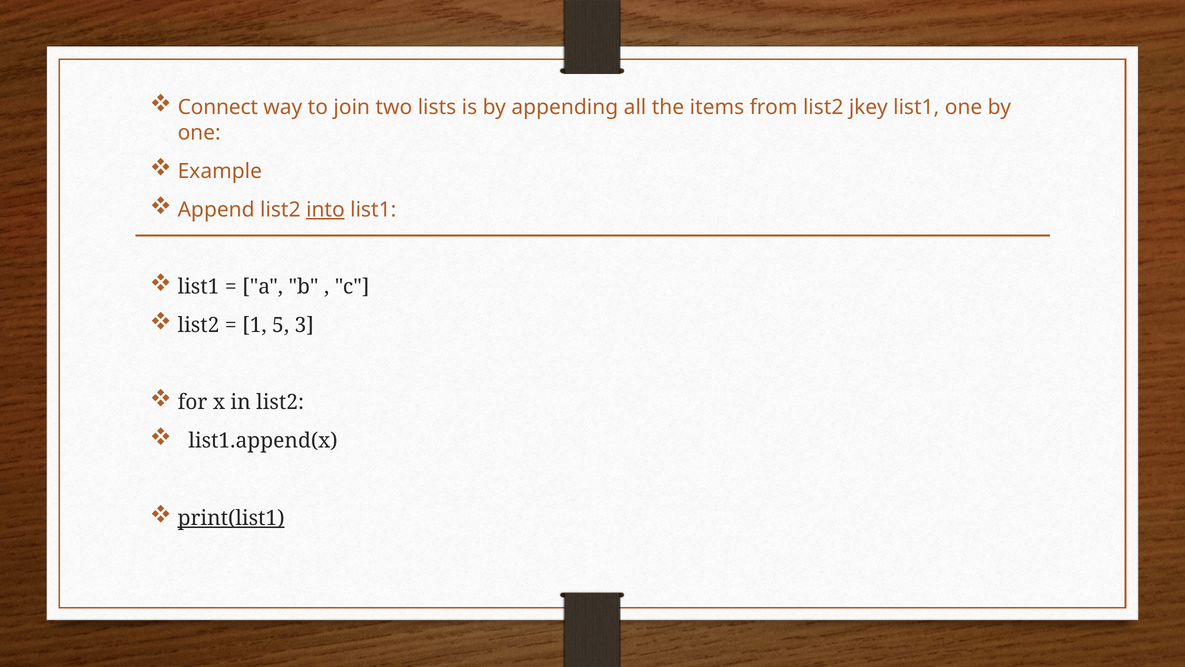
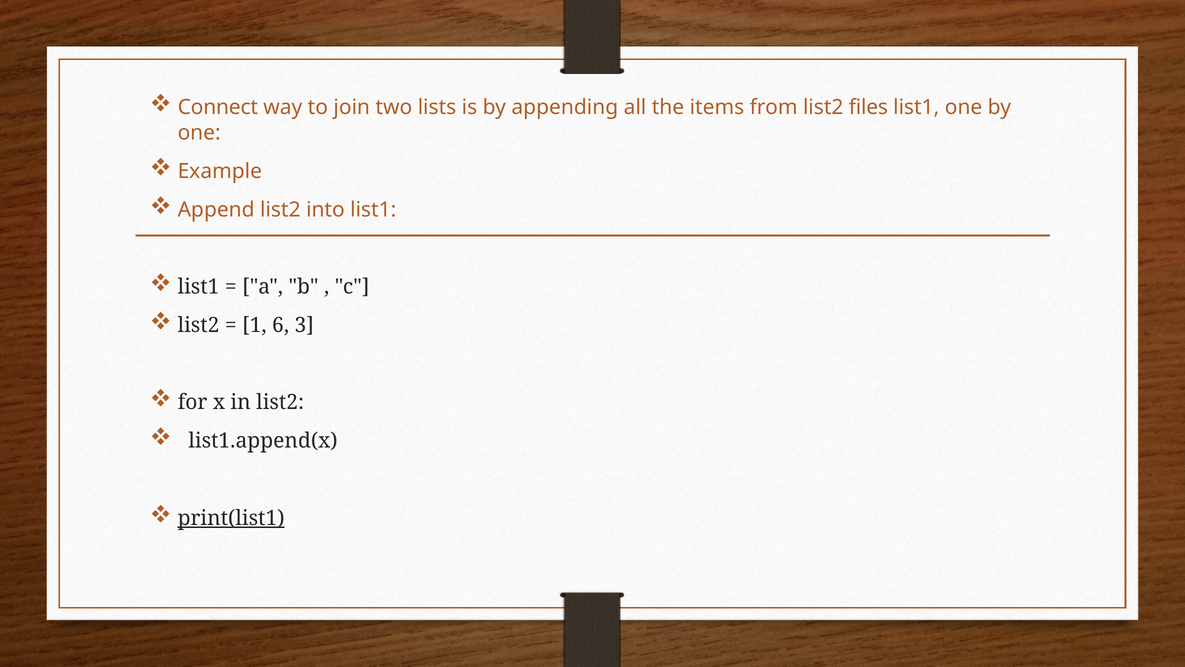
jkey: jkey -> files (868, 107)
into underline: present -> none (325, 210)
5: 5 -> 6 (281, 325)
